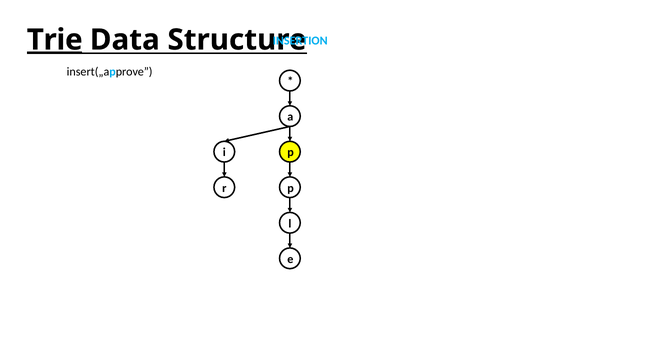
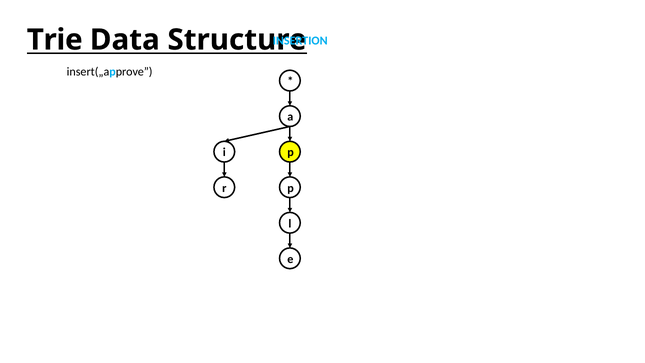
Trie underline: present -> none (55, 40)
